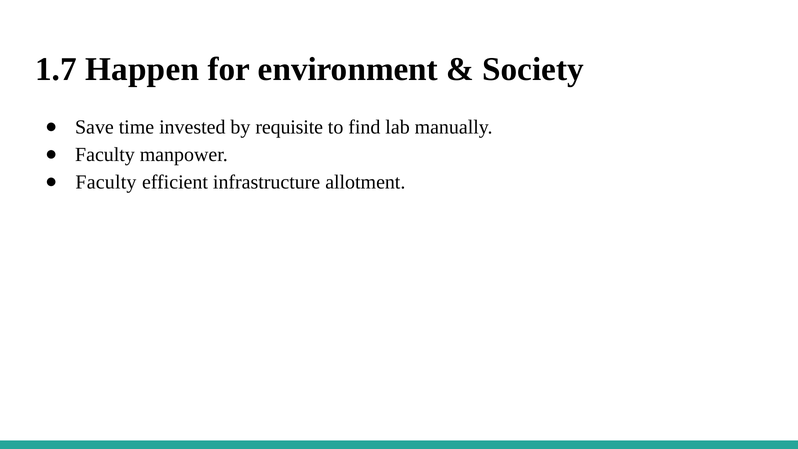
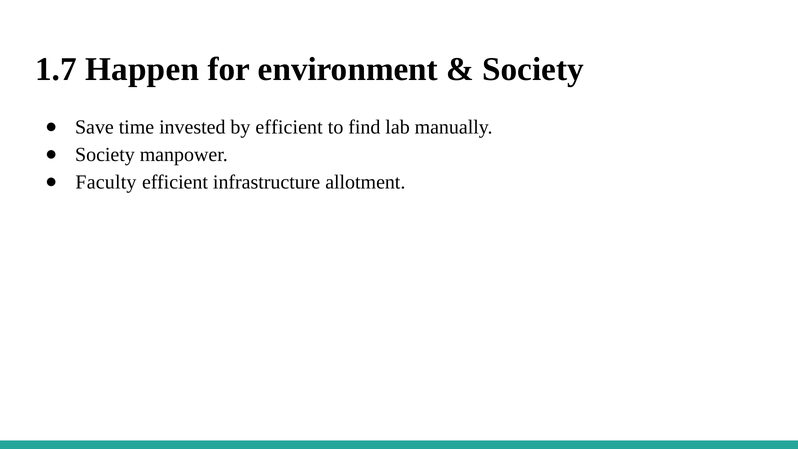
by requisite: requisite -> efficient (289, 127)
Faculty: Faculty -> Society (105, 155)
